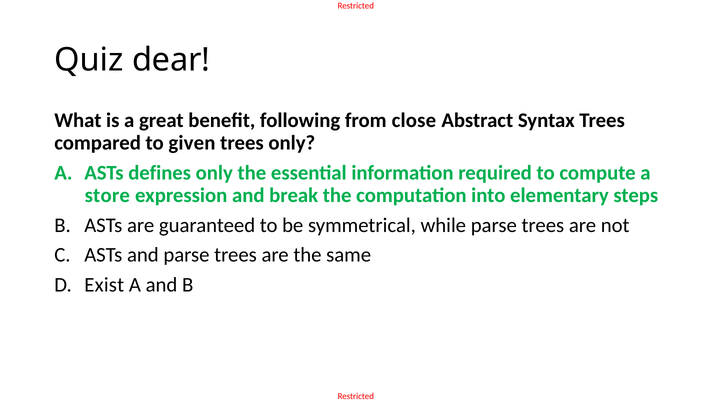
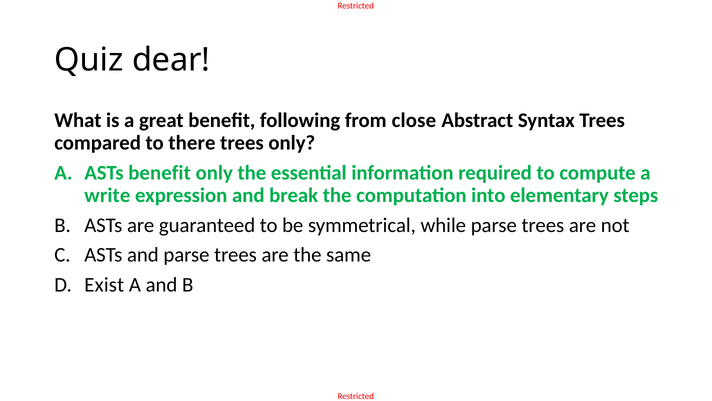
given: given -> there (192, 143)
ASTs defines: defines -> benefit (160, 173)
store: store -> write (107, 195)
